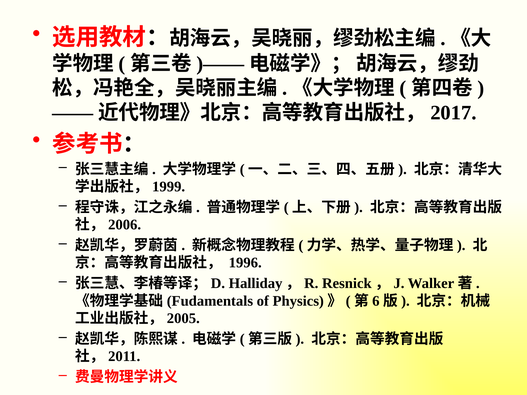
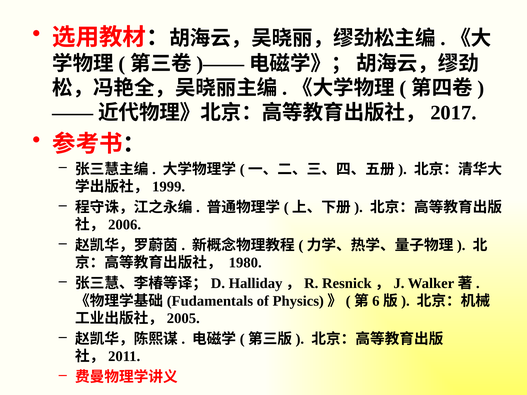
1996: 1996 -> 1980 (245, 263)
